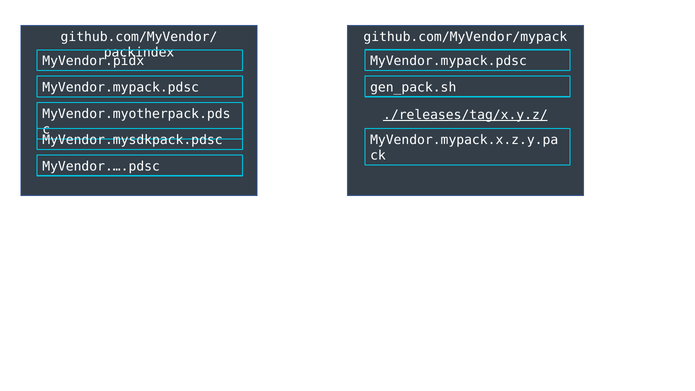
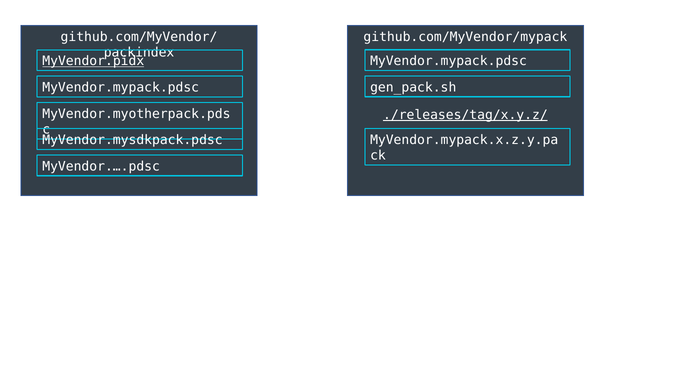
MyVendor.pidx underline: none -> present (93, 61)
